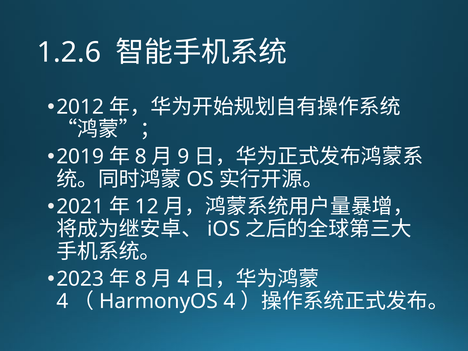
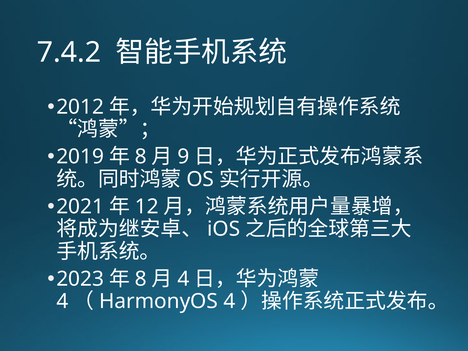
1.2.6: 1.2.6 -> 7.4.2 (69, 52)
